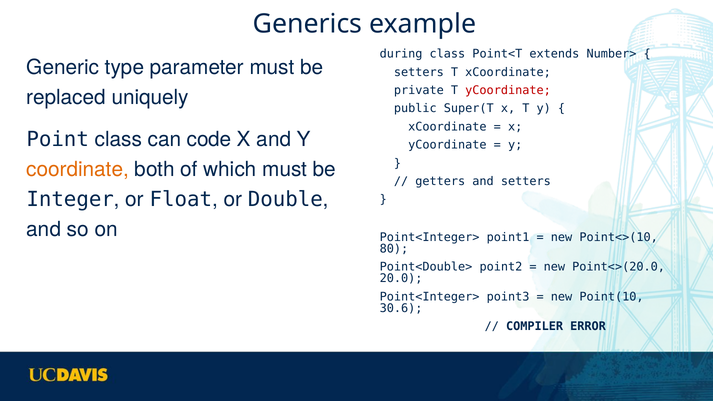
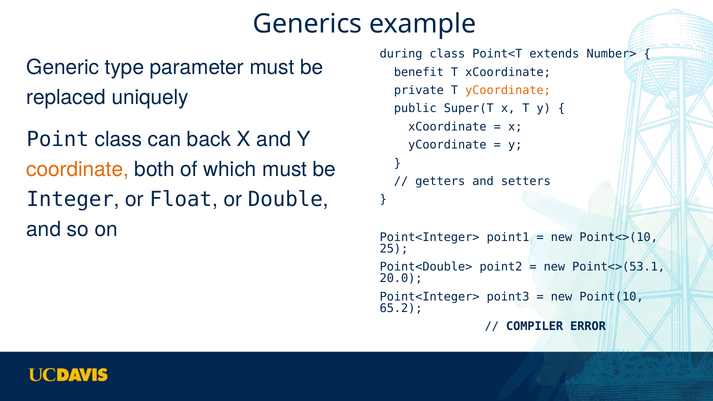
setters: setters -> benefit (419, 72)
yCoordinate colour: red -> orange (508, 90)
code: code -> back (209, 139)
80: 80 -> 25 (394, 249)
Point<>(20.0: Point<>(20.0 -> Point<>(53.1 (619, 267)
30.6: 30.6 -> 65.2 (401, 308)
